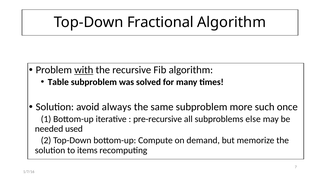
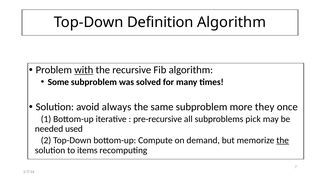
Fractional: Fractional -> Definition (160, 22)
Table: Table -> Some (58, 82)
such: such -> they (265, 107)
else: else -> pick (253, 119)
the underline: none -> present (283, 140)
